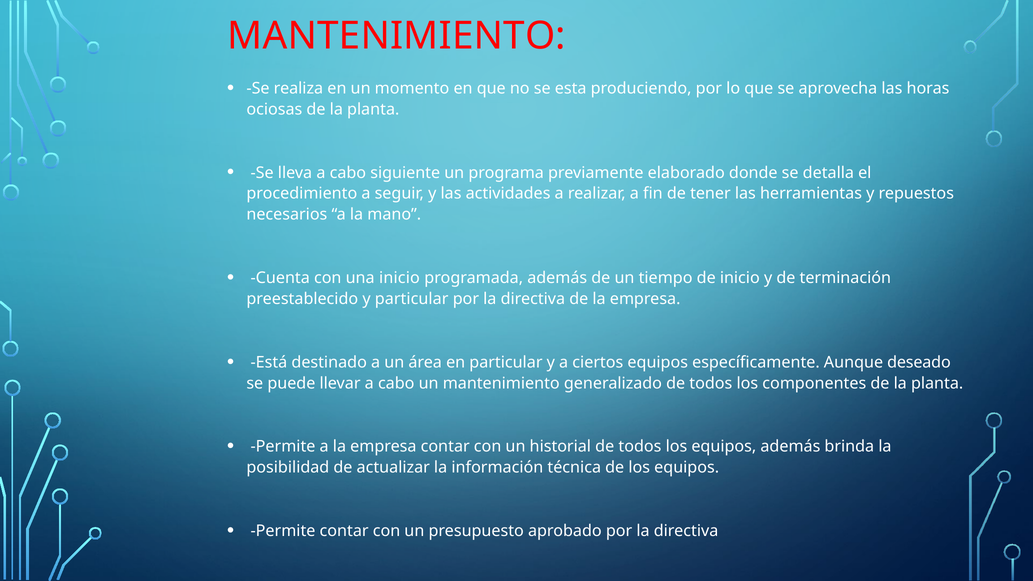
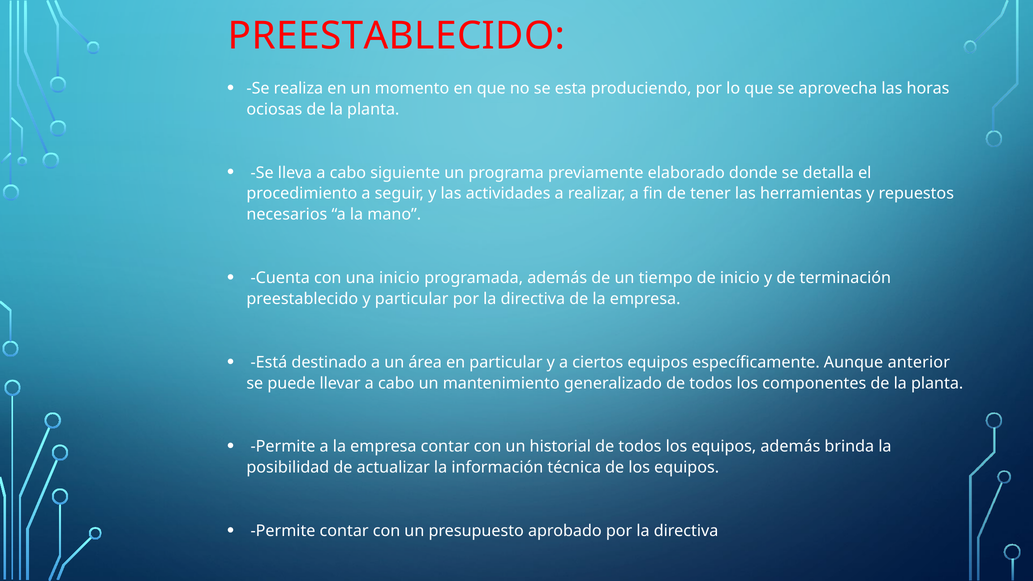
MANTENIMIENTO: MANTENIMIENTO -> PREESTABLECIDO (397, 36)
deseado: deseado -> anterior (919, 362)
